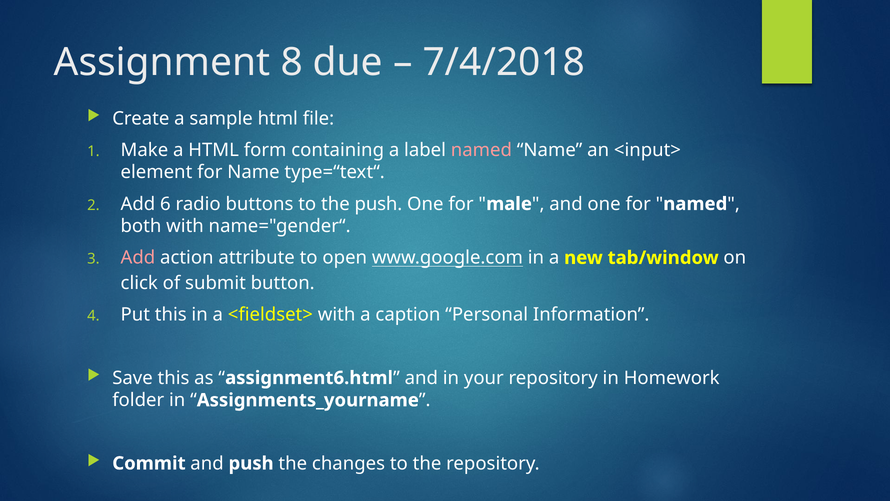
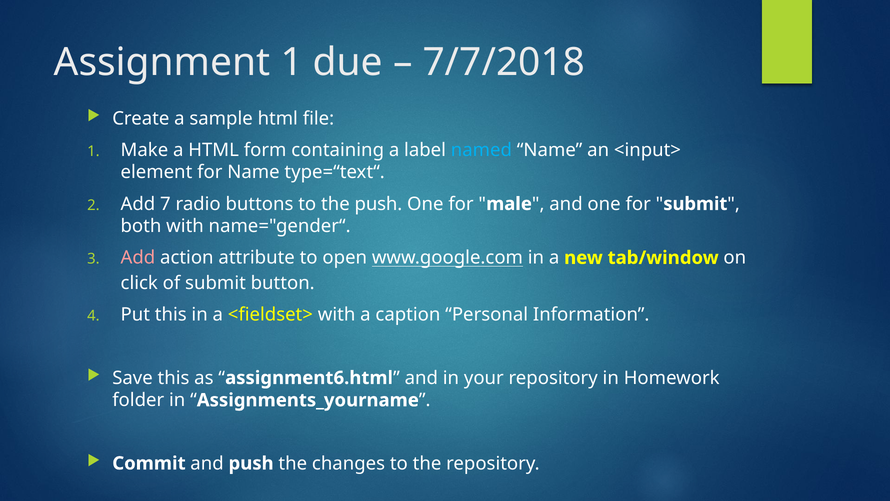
Assignment 8: 8 -> 1 (292, 62)
7/4/2018: 7/4/2018 -> 7/7/2018 (504, 62)
named colour: pink -> light blue (481, 150)
6: 6 -> 7 (165, 204)
named: named -> submit (695, 204)
